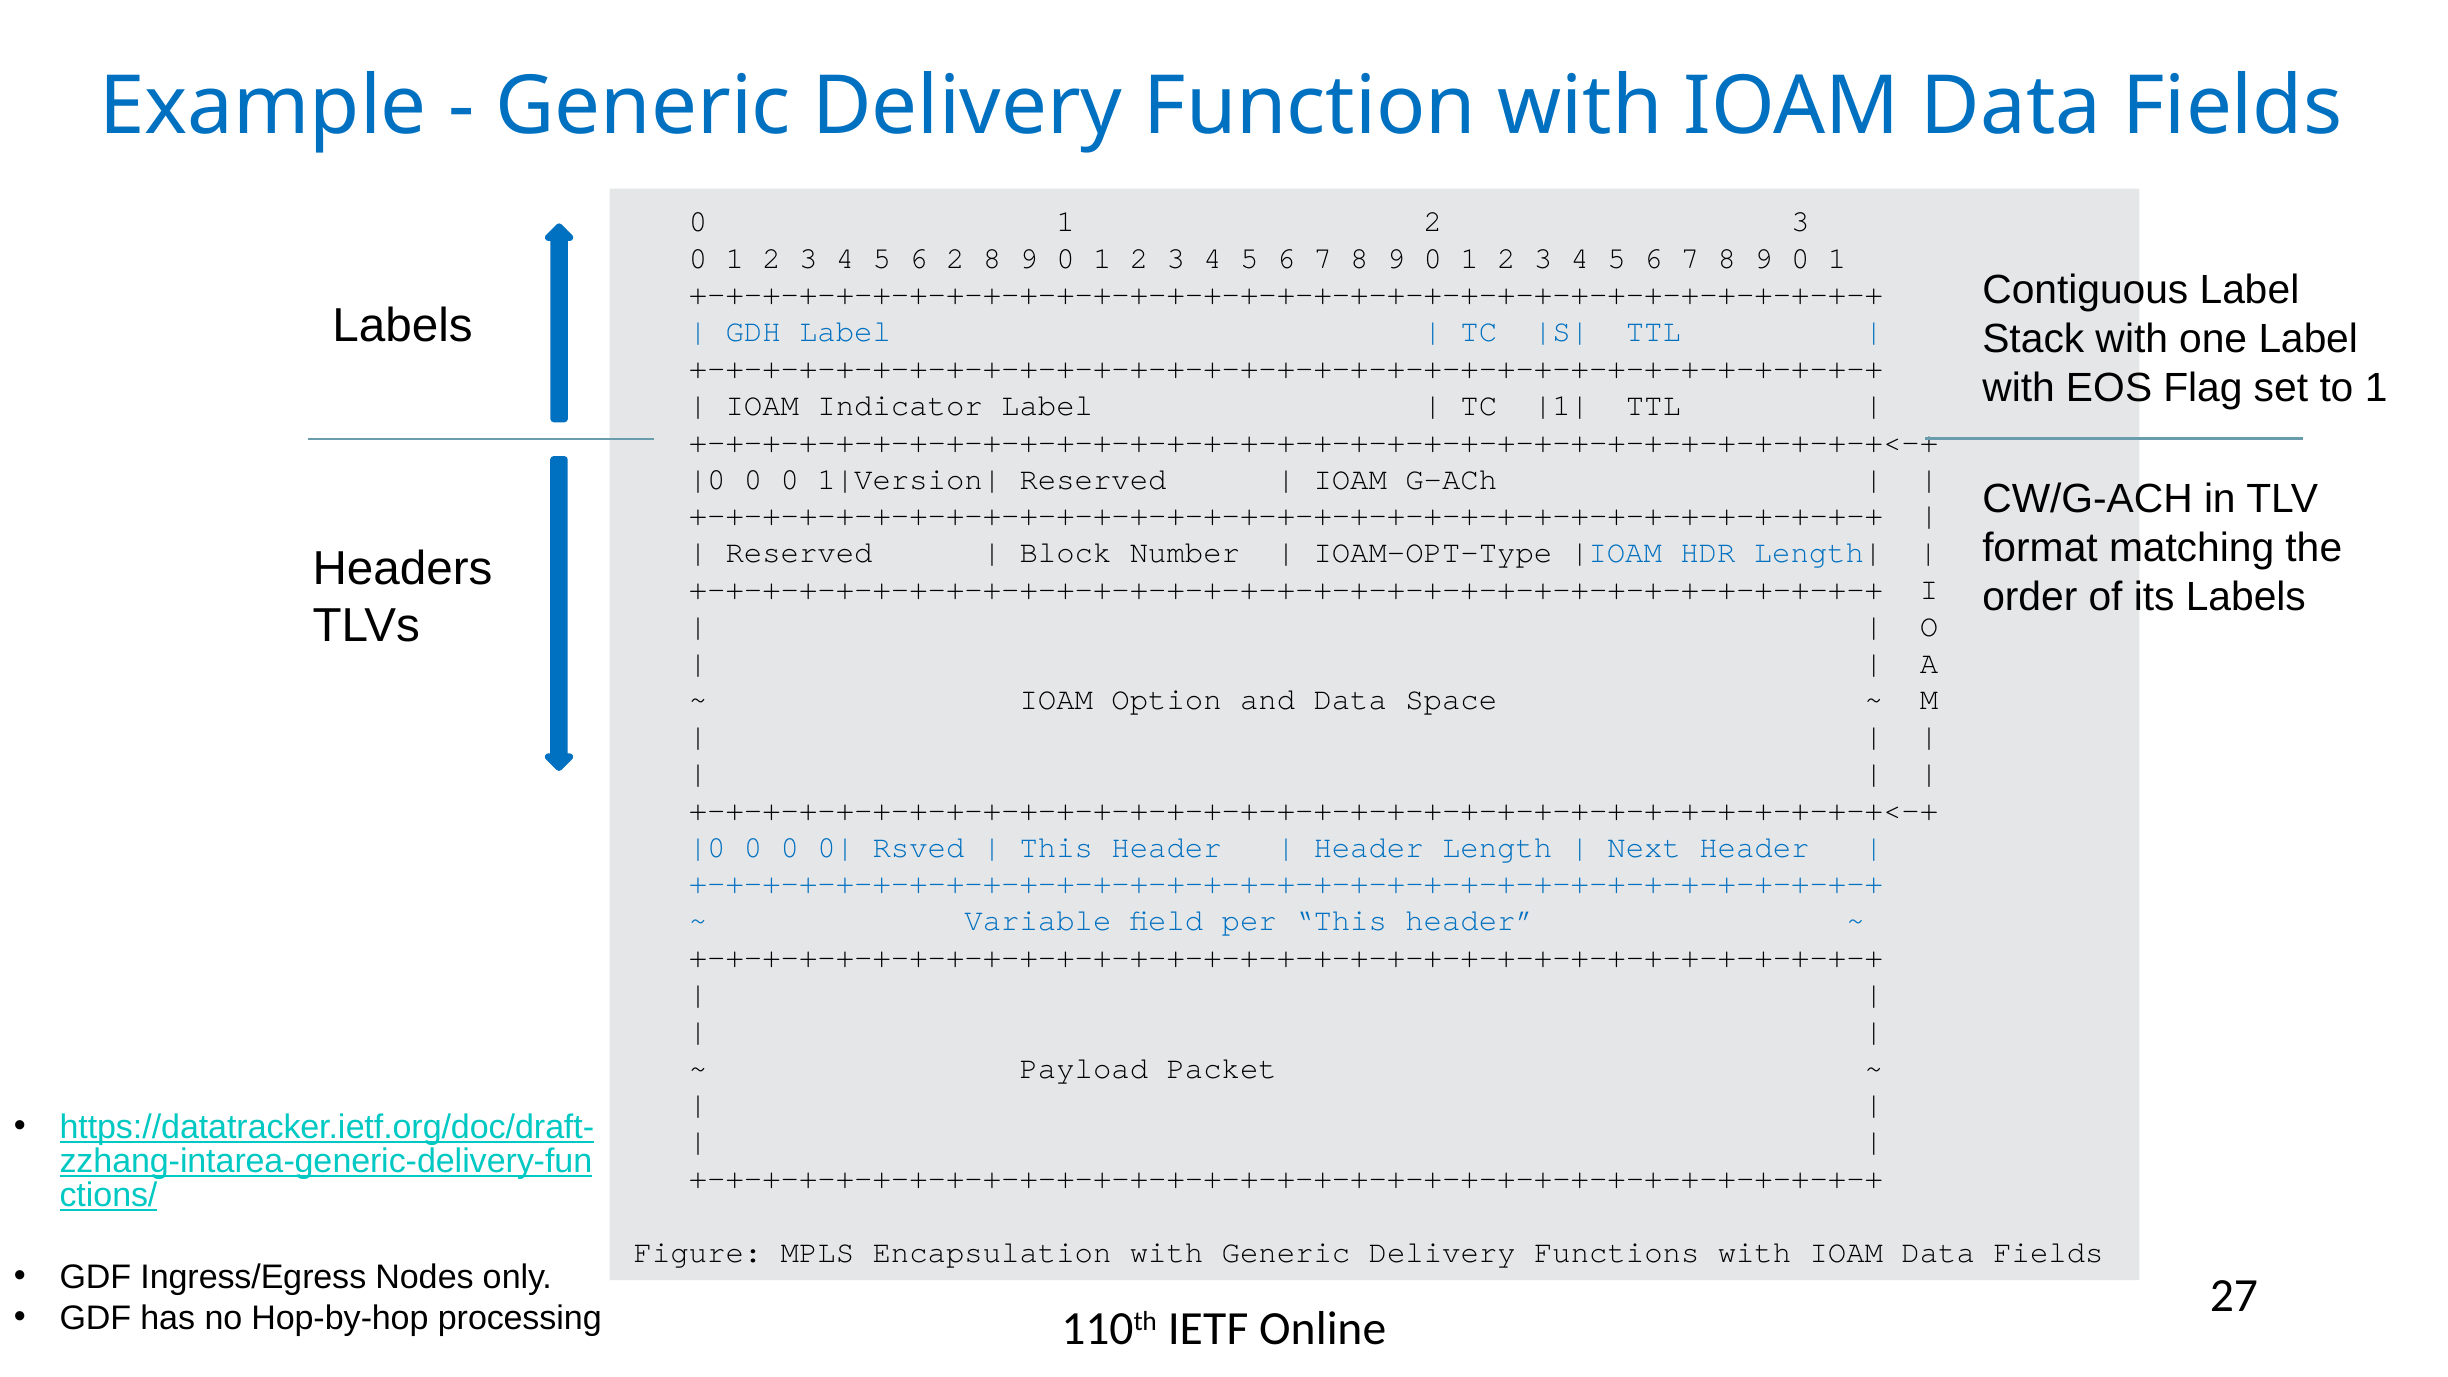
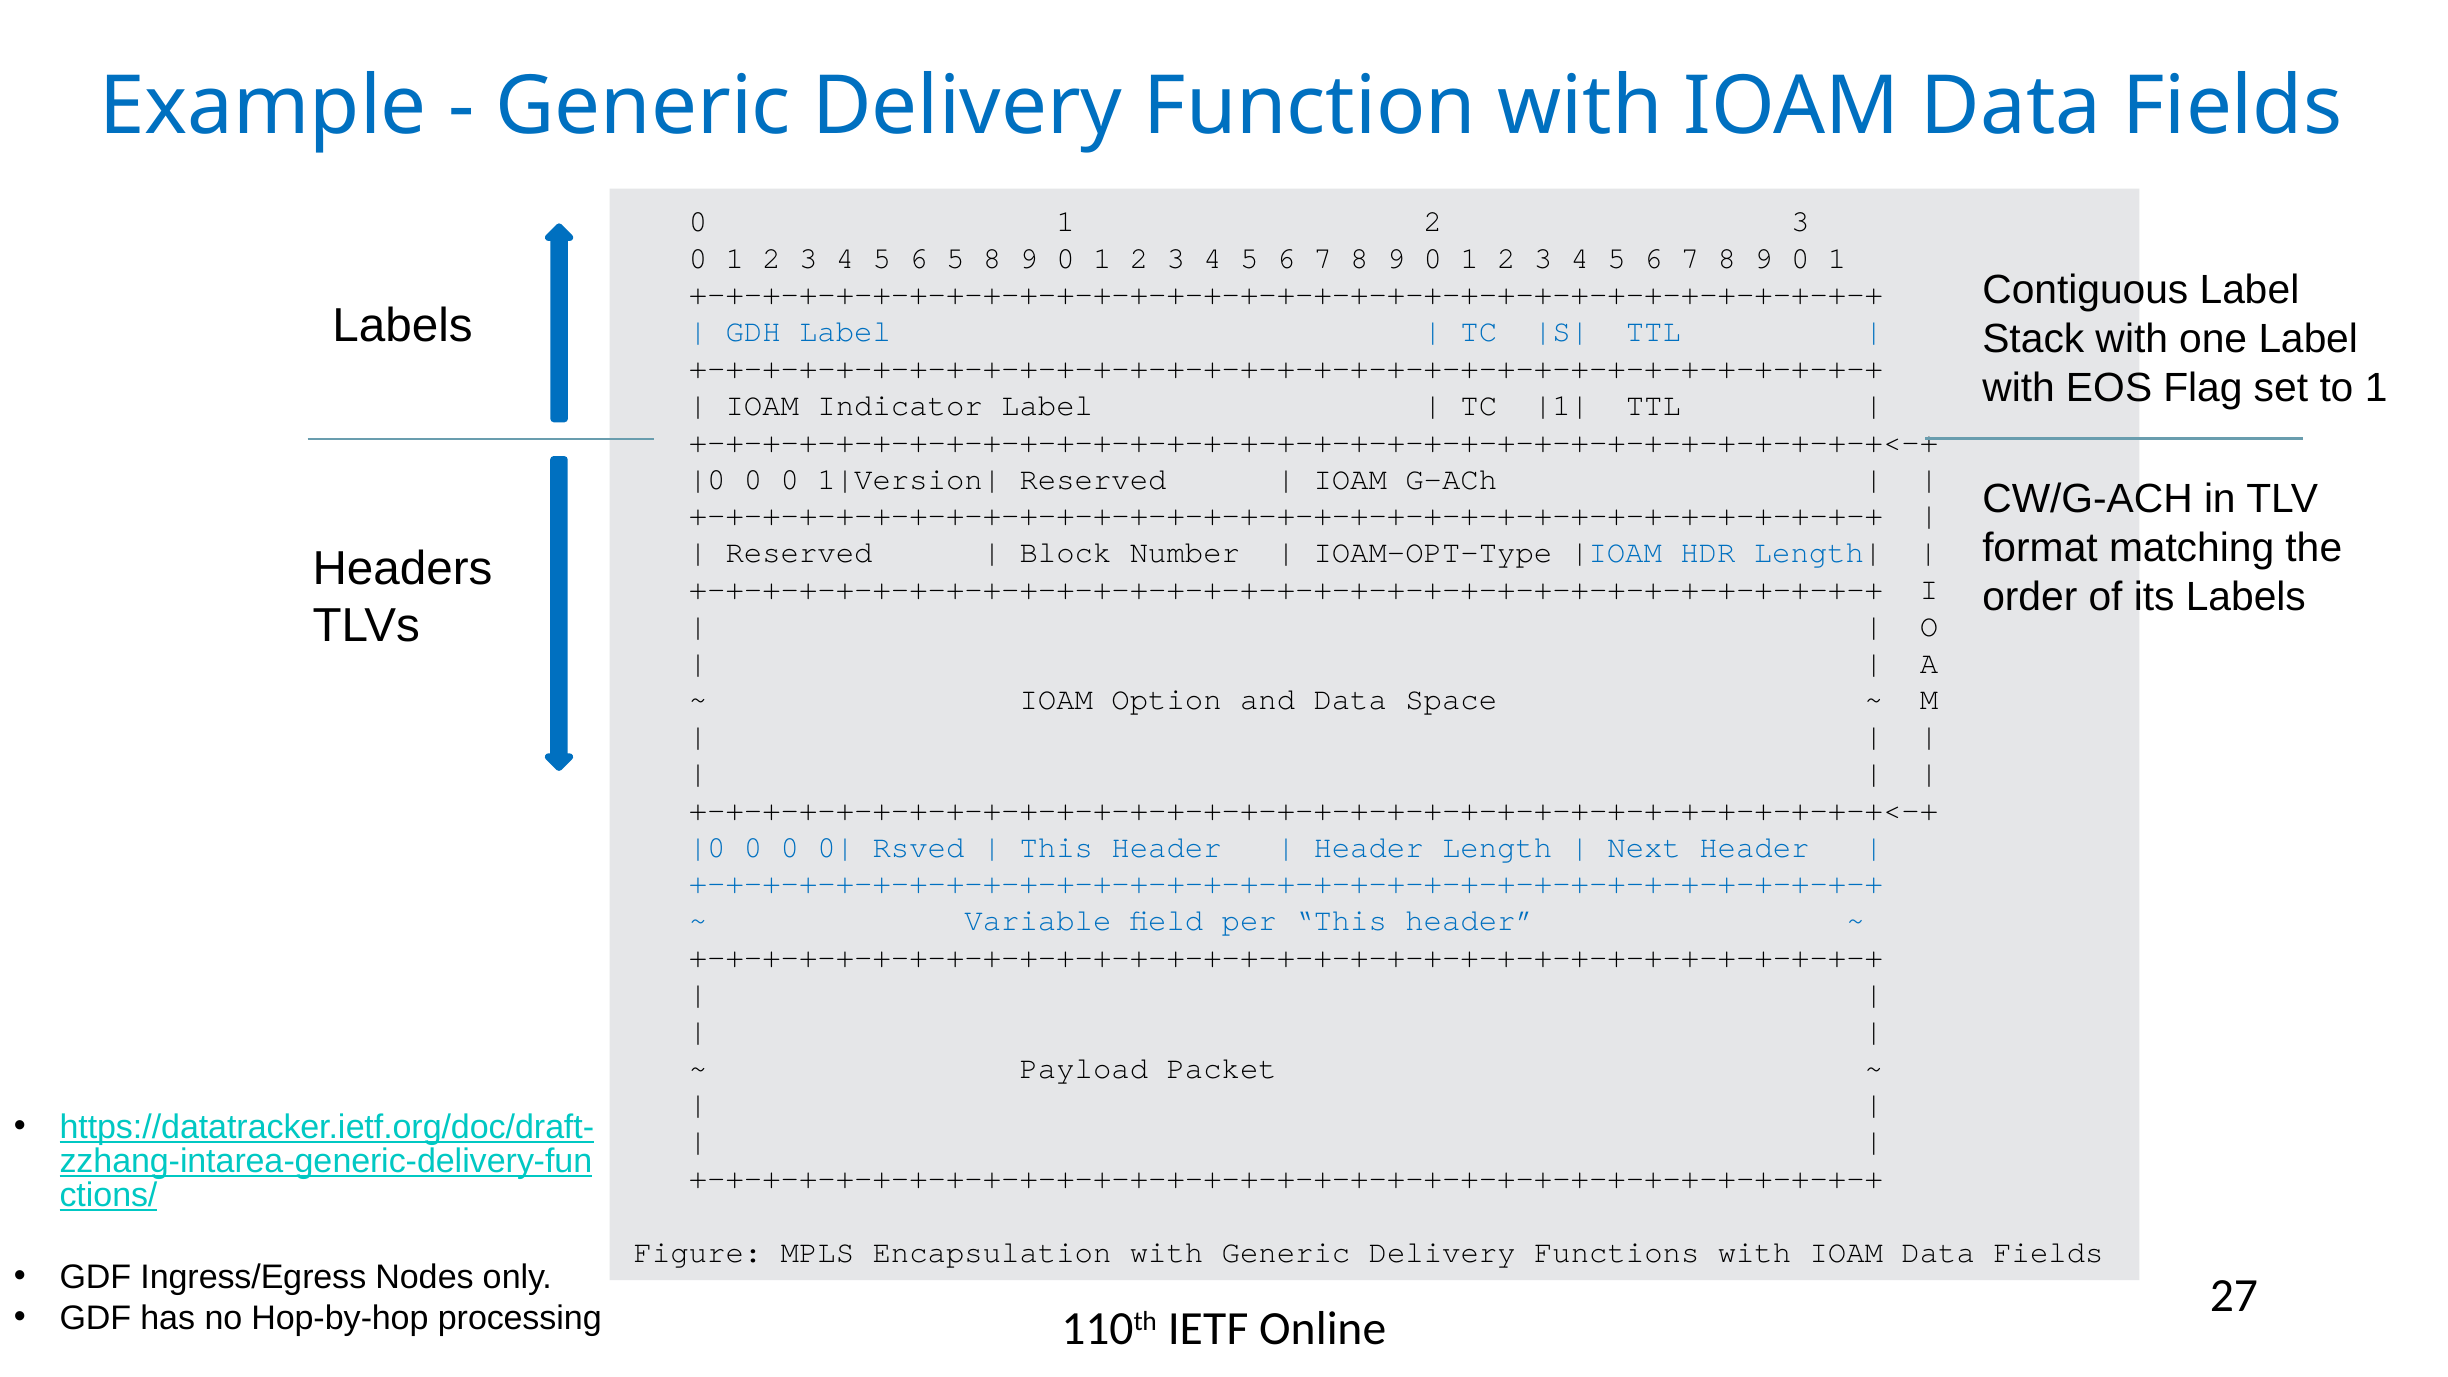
6 2: 2 -> 5 (955, 258)
